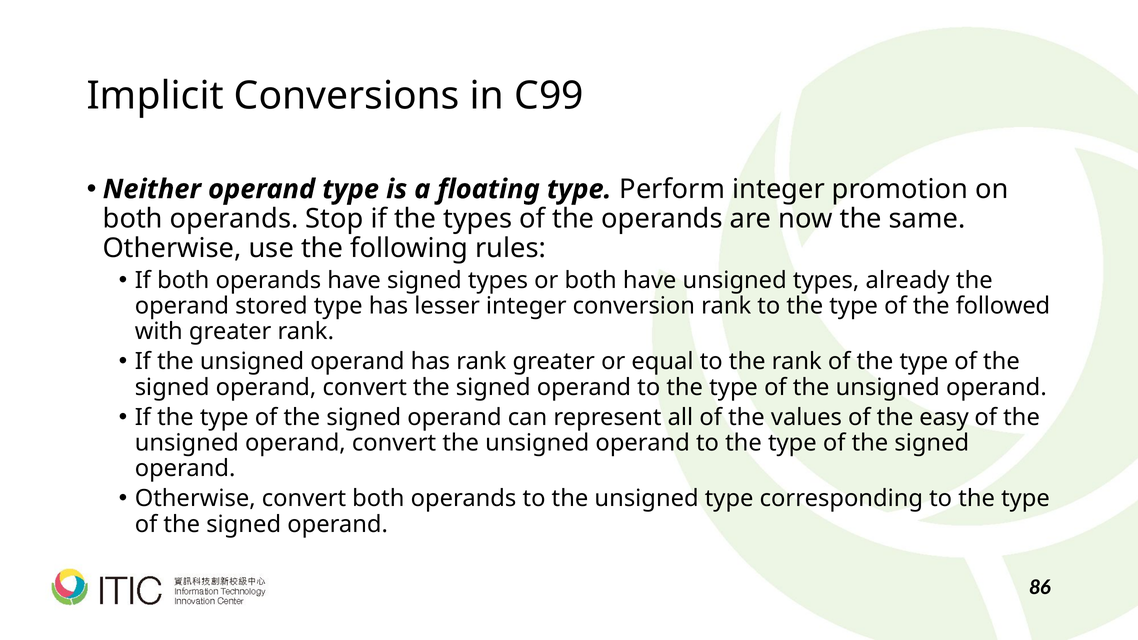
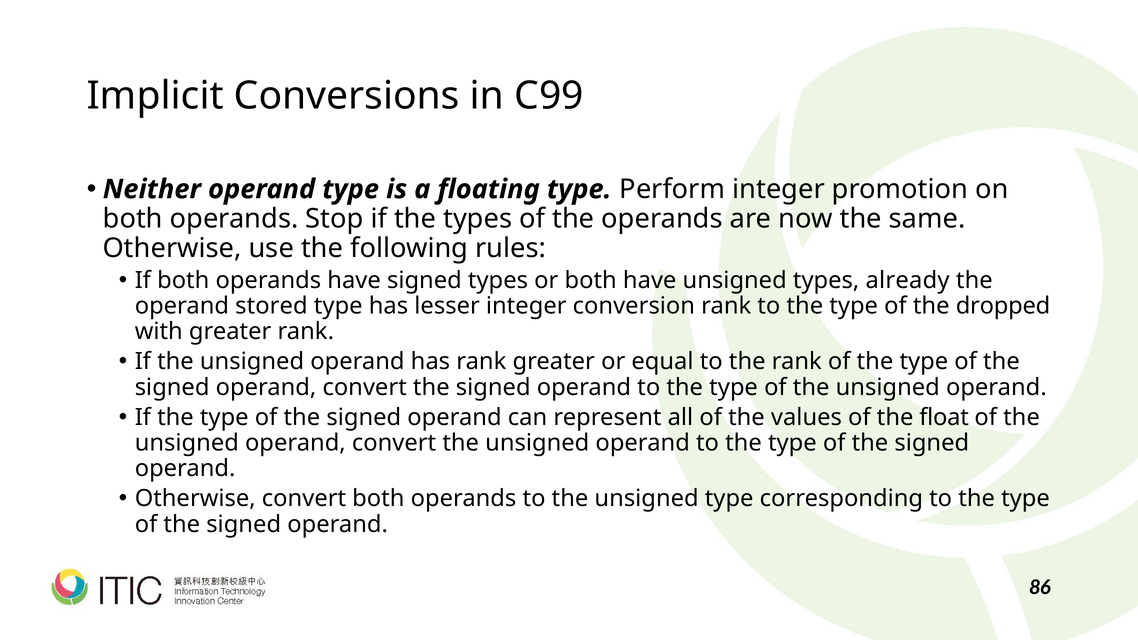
followed: followed -> dropped (1003, 306)
easy: easy -> float (944, 417)
